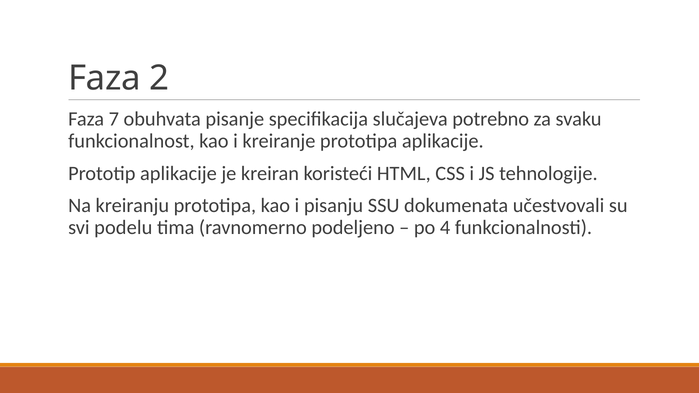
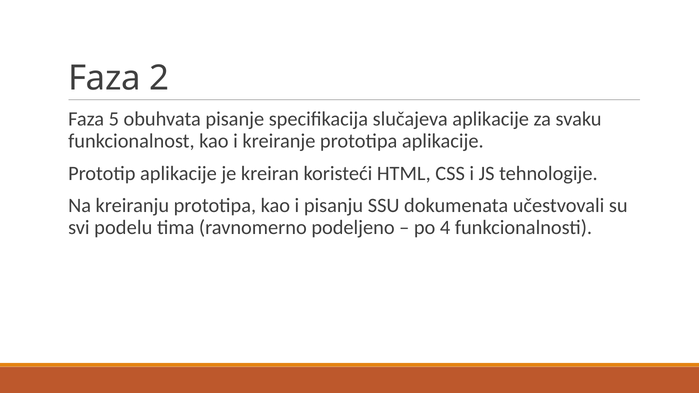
7: 7 -> 5 (114, 119)
slučajeva potrebno: potrebno -> aplikacije (491, 119)
